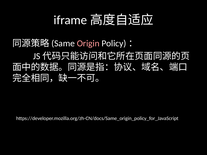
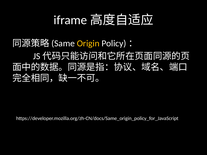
Origin colour: pink -> yellow (88, 43)
